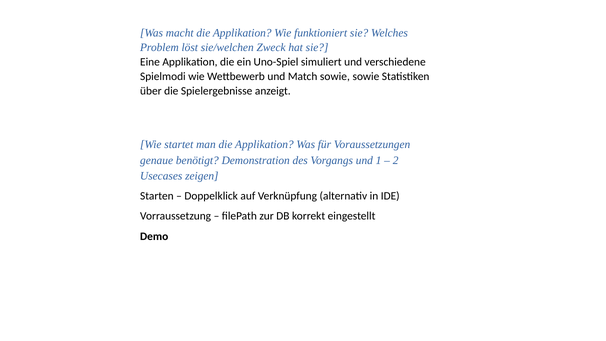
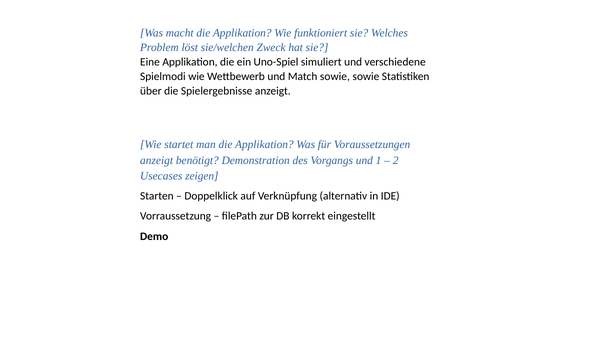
genaue: genaue -> anzeigt (157, 160)
